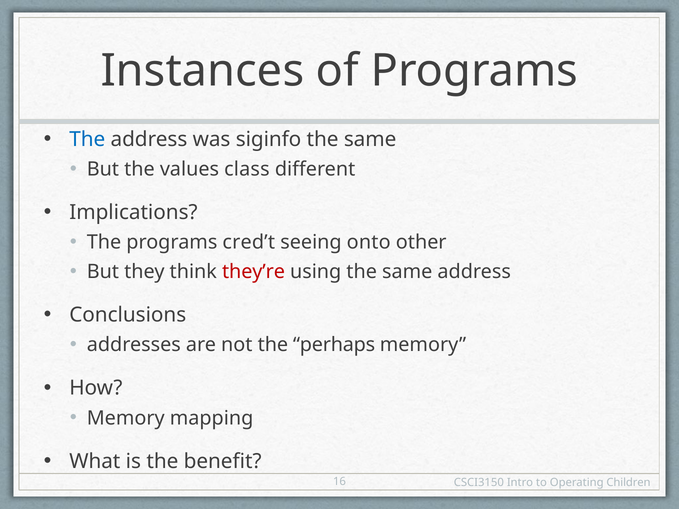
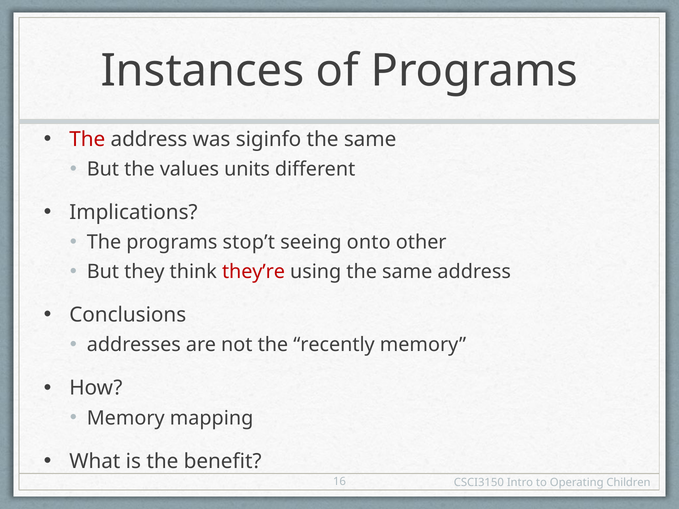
The colour: blue -> red (87, 139)
class: class -> units (247, 169)
cred’t: cred’t -> stop’t (249, 242)
perhaps: perhaps -> recently (334, 345)
